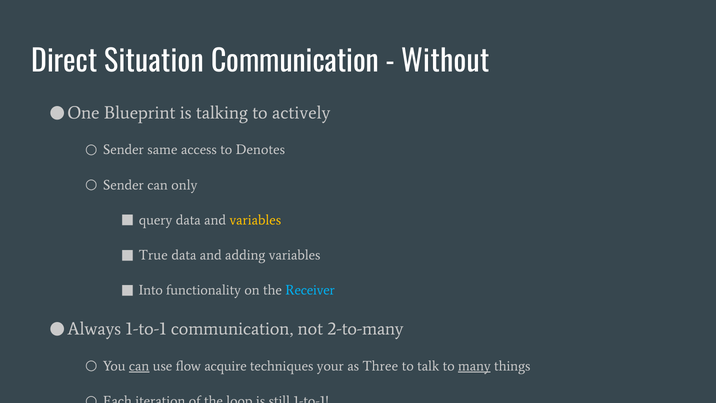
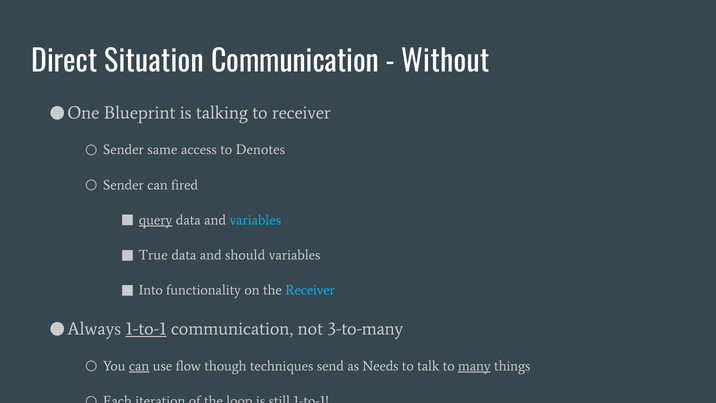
to actively: actively -> receiver (301, 113)
only: only -> fired (185, 185)
query underline: none -> present (156, 220)
variables colour: yellow -> light blue (255, 220)
adding: adding -> should (245, 255)
1-to-1 underline: none -> present (146, 329)
2-to-many: 2-to-many -> 3-to-many (365, 329)
acquire: acquire -> though (225, 366)
your: your -> send (330, 366)
Three: Three -> Needs (381, 366)
